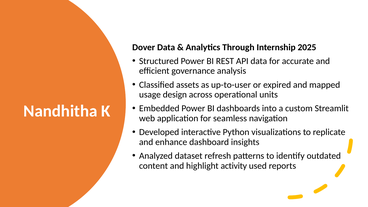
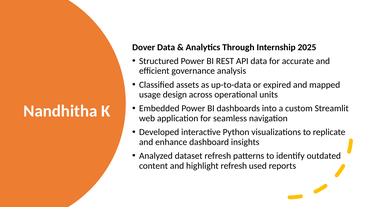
up-to-user: up-to-user -> up-to-data (231, 85)
highlight activity: activity -> refresh (234, 166)
